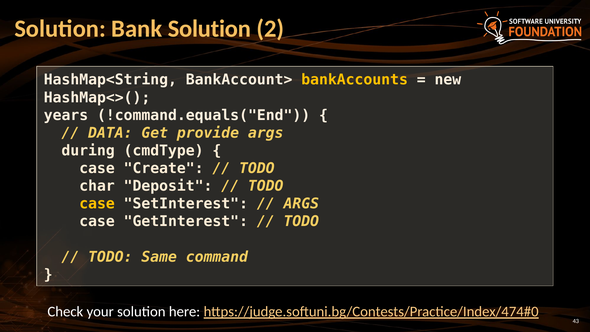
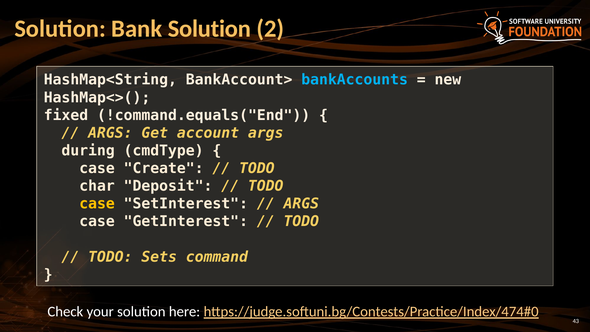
bankAccounts colour: yellow -> light blue (355, 80)
years: years -> fixed (66, 115)
DATA: DATA -> ARGS (110, 133)
provide: provide -> account (208, 133)
Same: Same -> Sets (159, 257)
